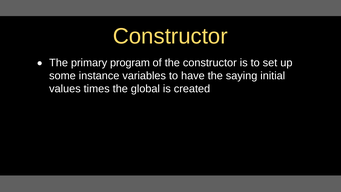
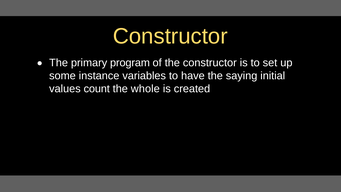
times: times -> count (97, 89)
global: global -> whole (145, 89)
